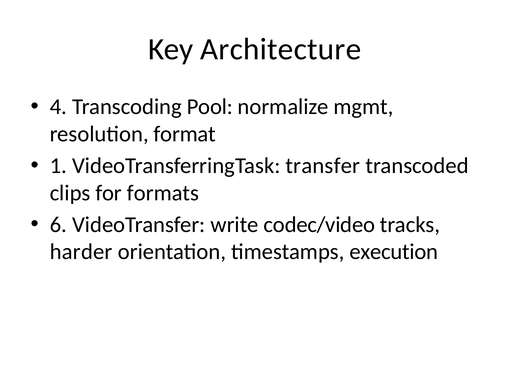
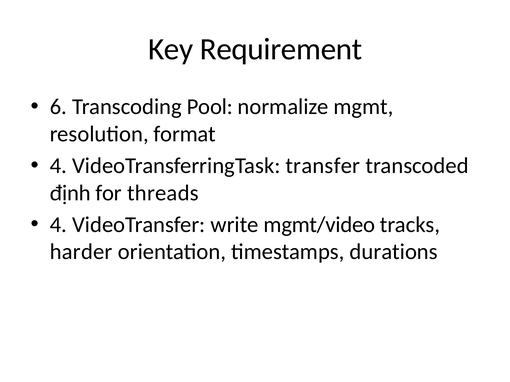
Architecture: Architecture -> Requirement (281, 49)
4: 4 -> 6 (58, 107)
1: 1 -> 4 (58, 166)
clips: clips -> định (70, 193)
formats: formats -> threads (163, 193)
6: 6 -> 4 (58, 225)
codec/video: codec/video -> mgmt/video (319, 225)
execution: execution -> durations (394, 252)
